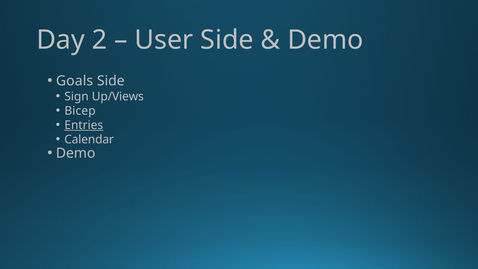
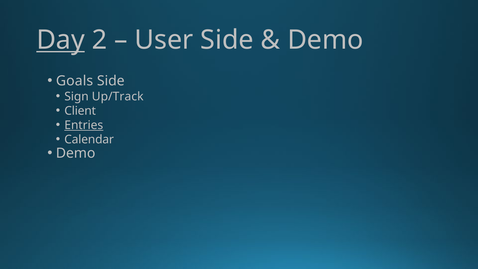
Day underline: none -> present (61, 40)
Up/Views: Up/Views -> Up/Track (118, 96)
Bicep: Bicep -> Client (80, 111)
